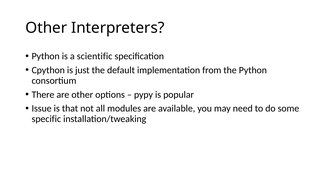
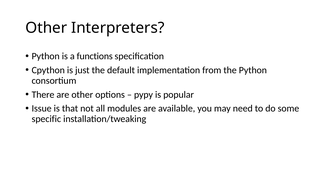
scientific: scientific -> functions (95, 56)
